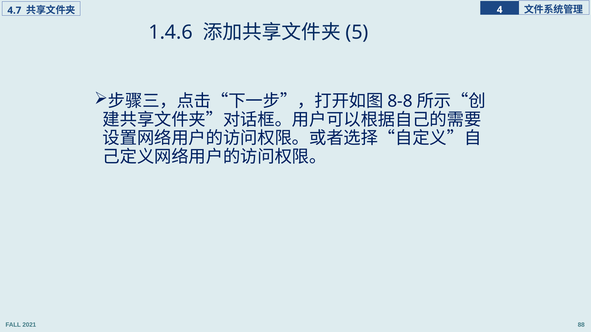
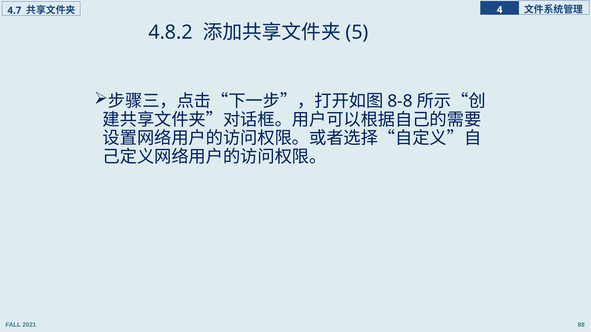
1.4.6: 1.4.6 -> 4.8.2 (171, 32)
